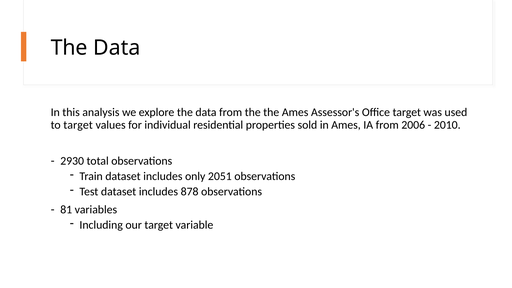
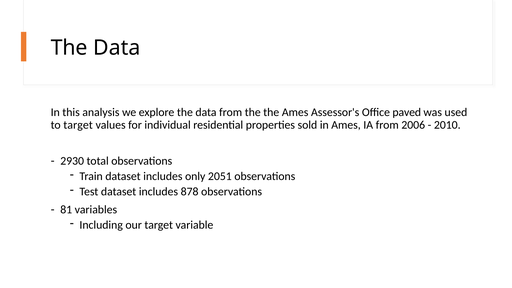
Office target: target -> paved (407, 112)
